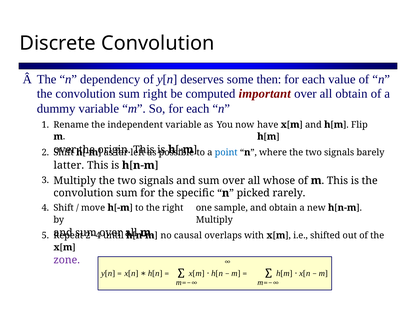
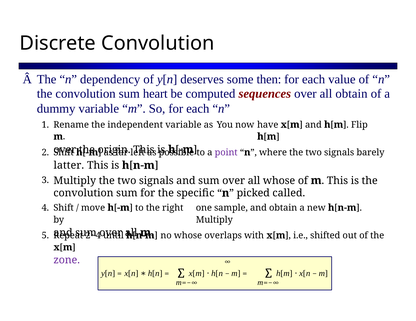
sum right: right -> heart (155, 94)
important: important -> sequences (265, 94)
point colour: blue -> purple (226, 153)
rarely: rarely -> called (289, 193)
no causal: causal -> whose (188, 236)
